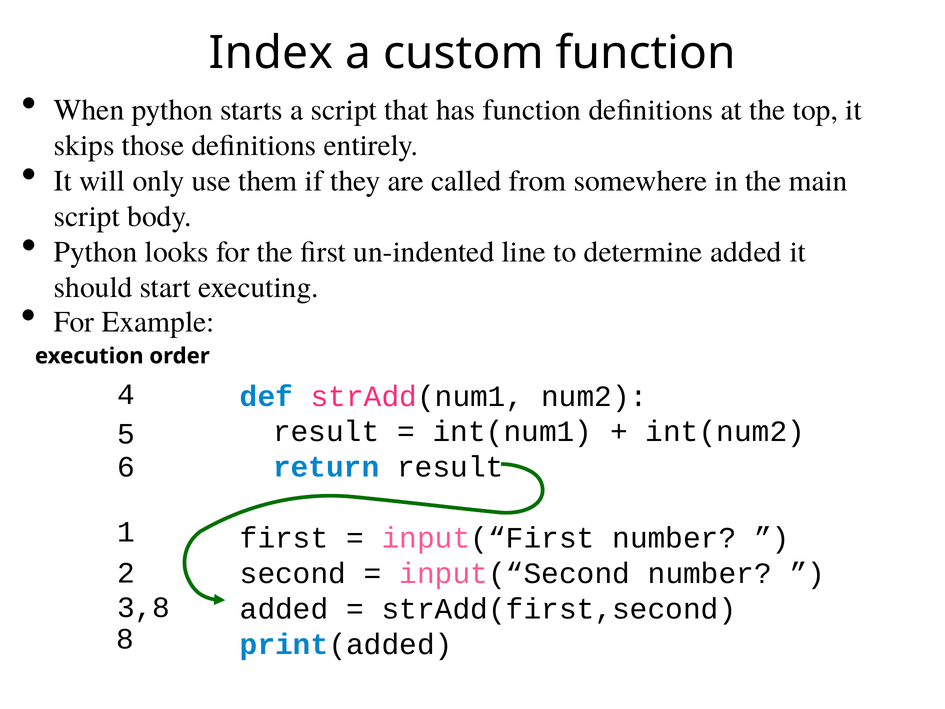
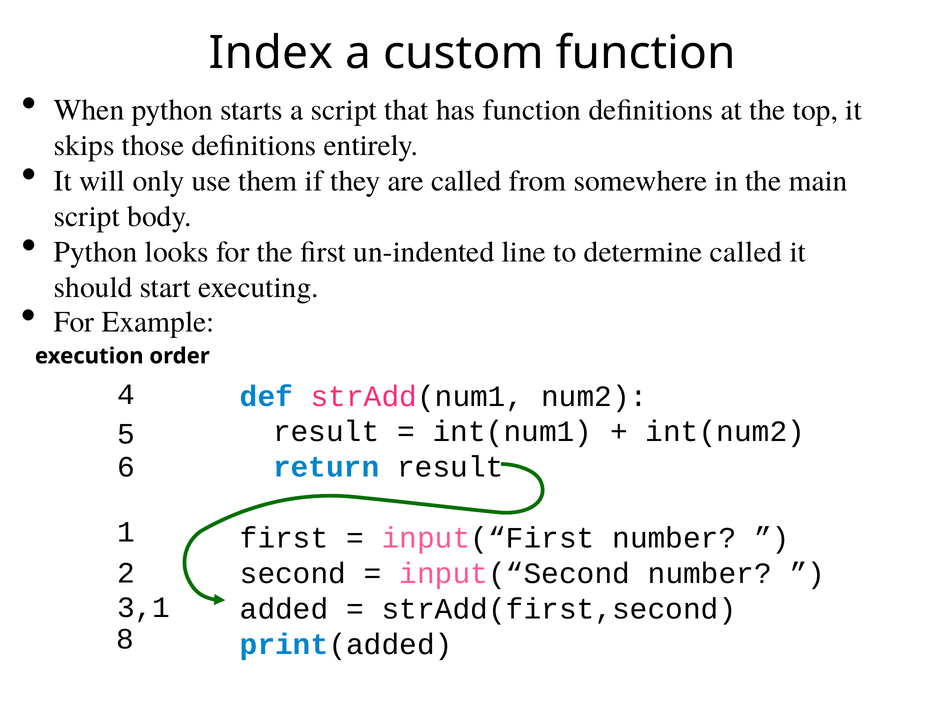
determine added: added -> called (746, 252)
,8: ,8 -> ,1 (152, 607)
